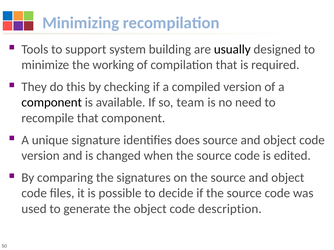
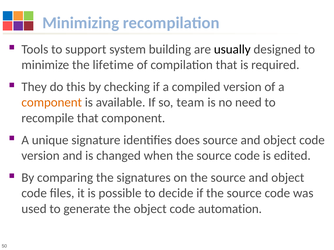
working: working -> lifetime (113, 65)
component colour: black -> orange (52, 103)
description: description -> automation (230, 209)
